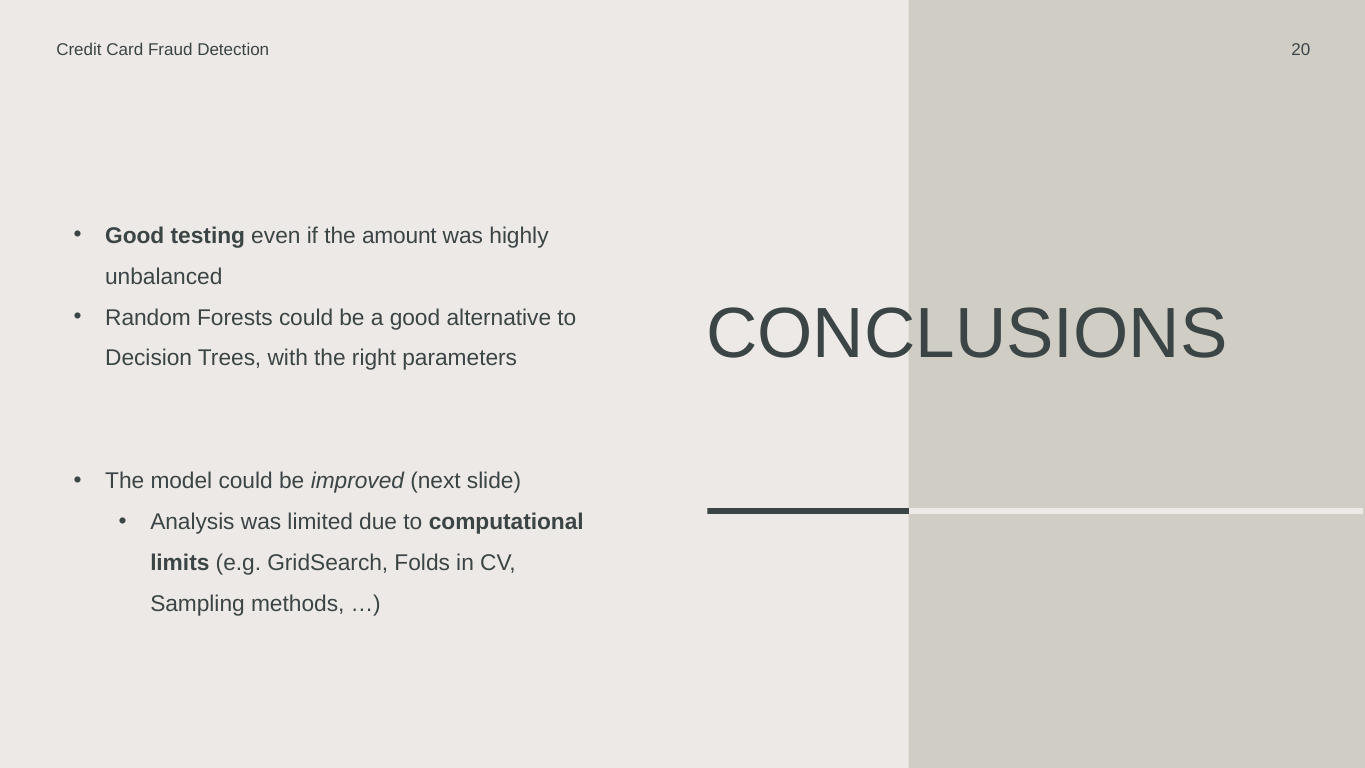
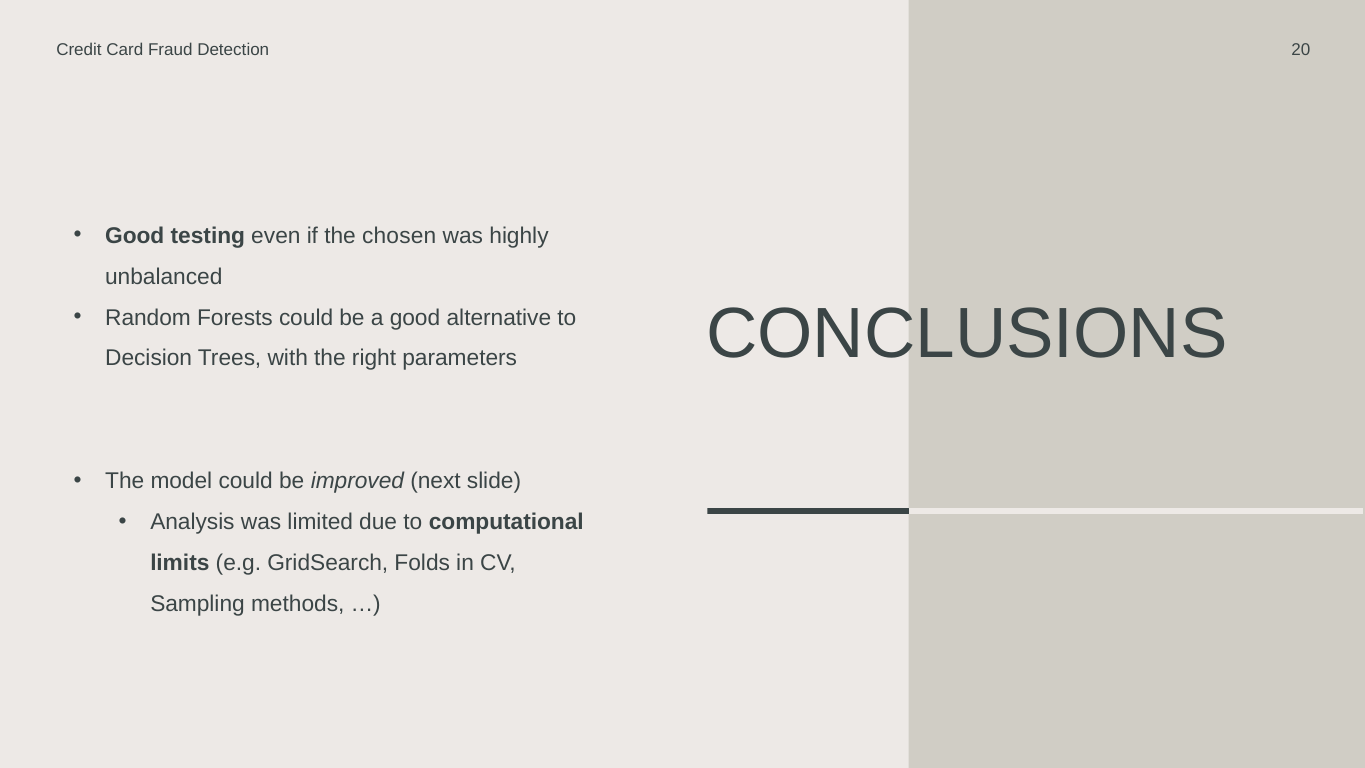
amount: amount -> chosen (399, 236)
